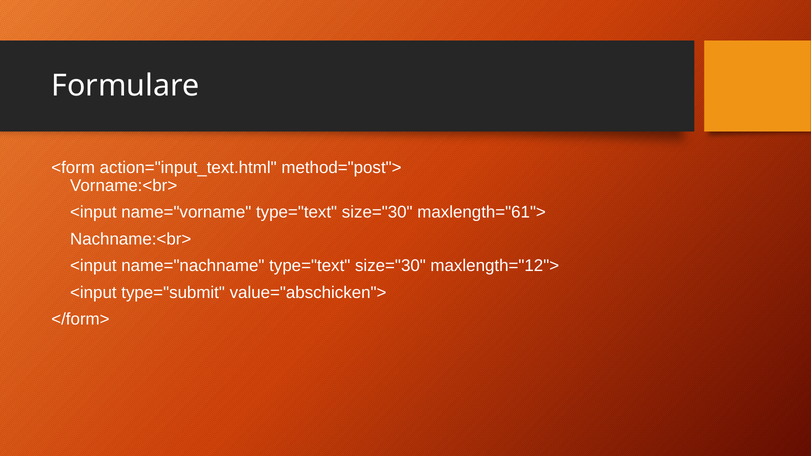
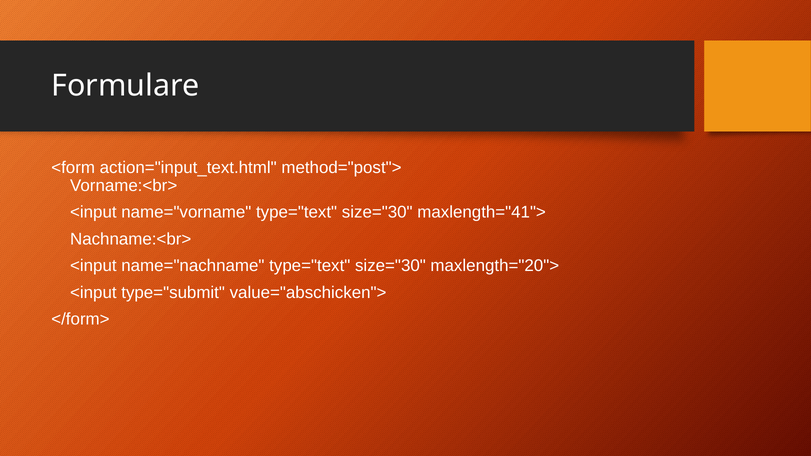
maxlength="61">: maxlength="61"> -> maxlength="41"> (482, 212)
maxlength="12">: maxlength="12"> -> maxlength="20"> (495, 266)
